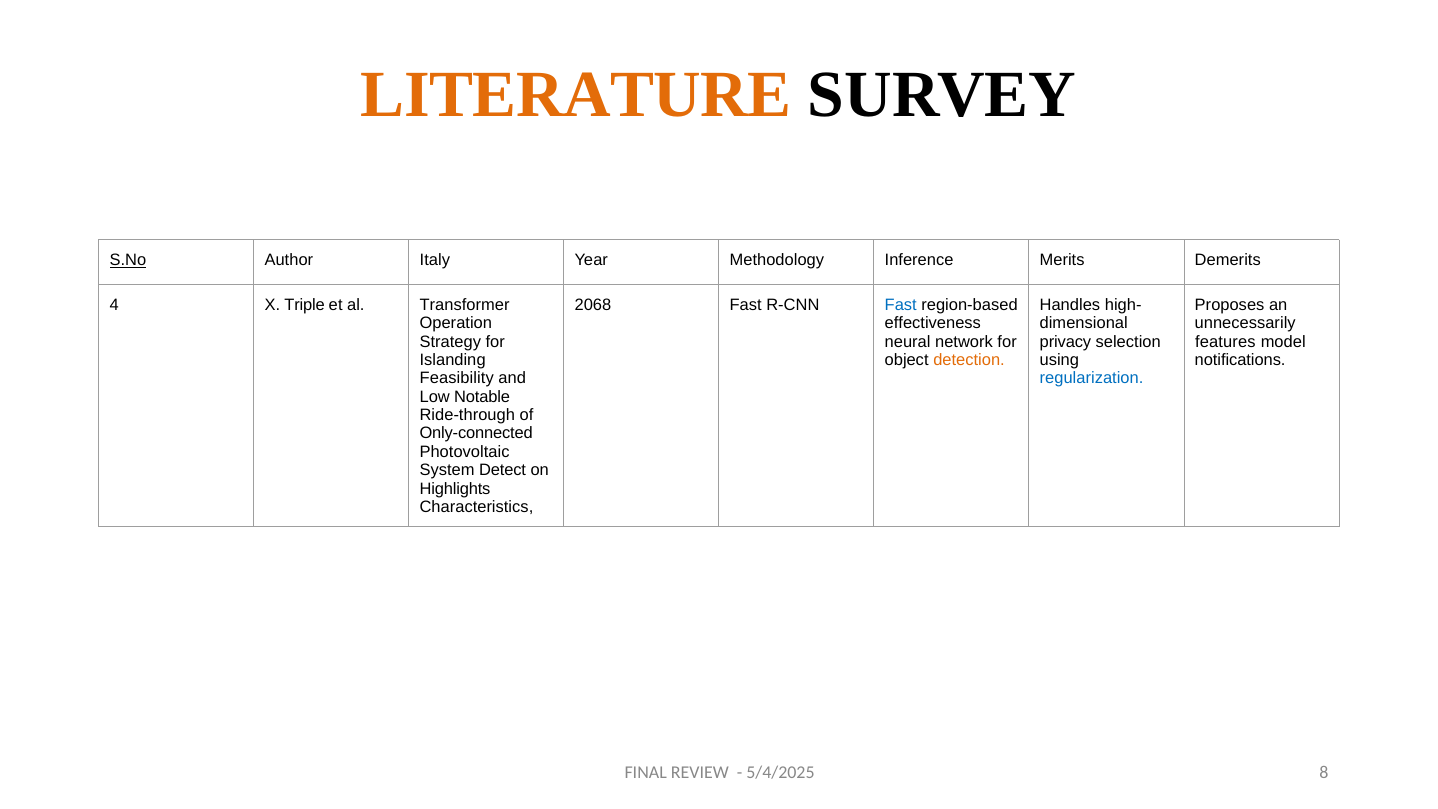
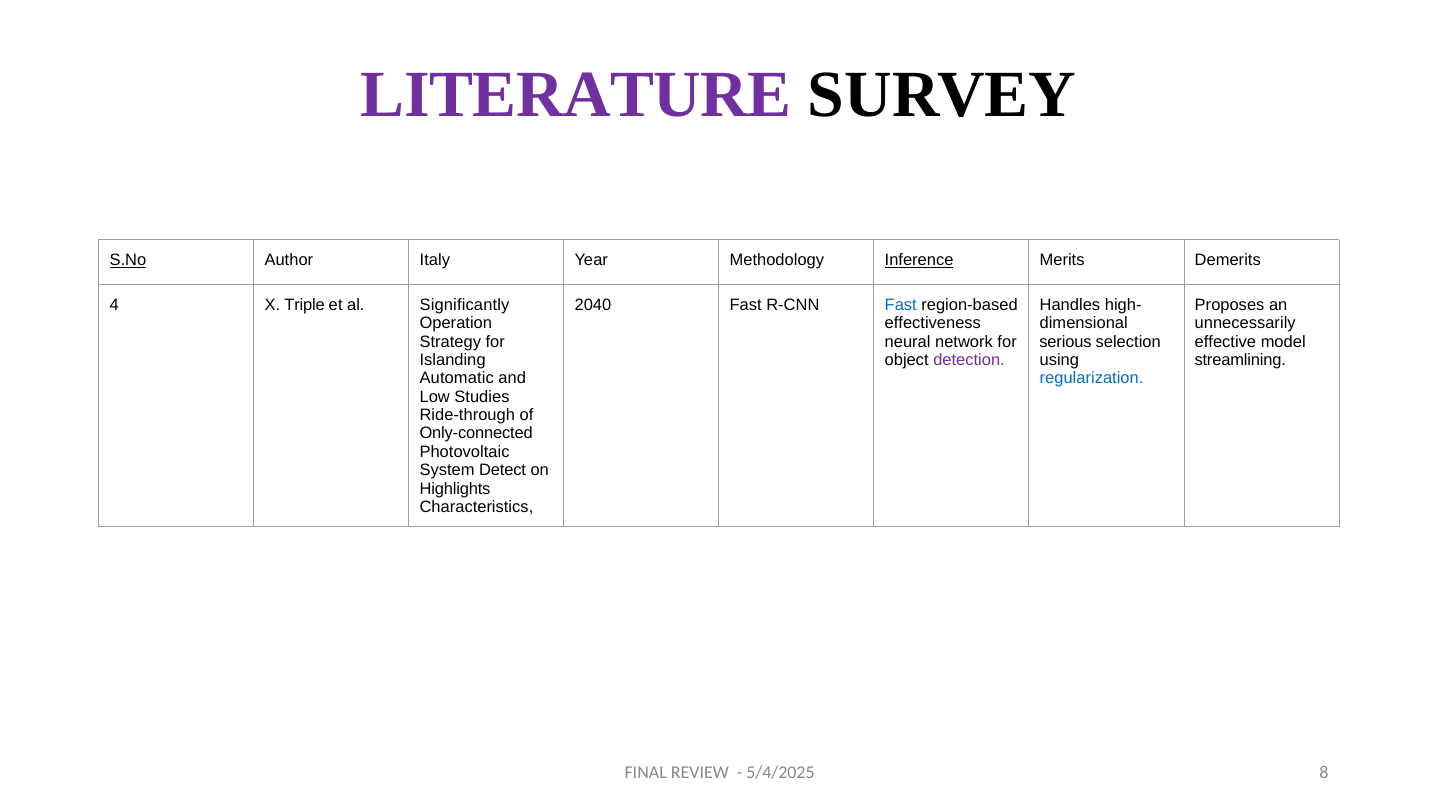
LITERATURE colour: orange -> purple (576, 95)
Inference underline: none -> present (919, 260)
Transformer: Transformer -> Significantly (465, 305)
2068: 2068 -> 2040 (593, 305)
privacy: privacy -> serious (1065, 342)
features: features -> effective (1225, 342)
detection colour: orange -> purple (969, 360)
notifications: notifications -> streamlining (1240, 360)
Feasibility: Feasibility -> Automatic (457, 378)
Notable: Notable -> Studies (482, 397)
